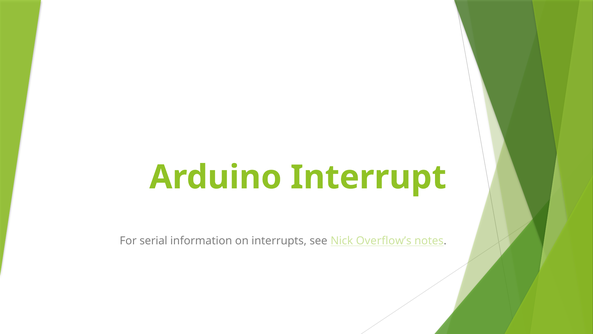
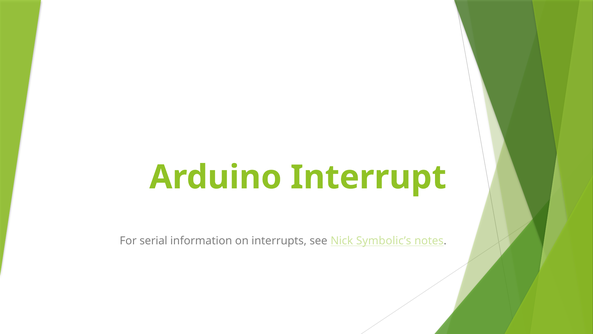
Overflow’s: Overflow’s -> Symbolic’s (384, 240)
